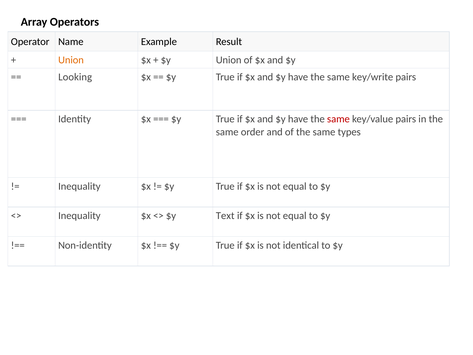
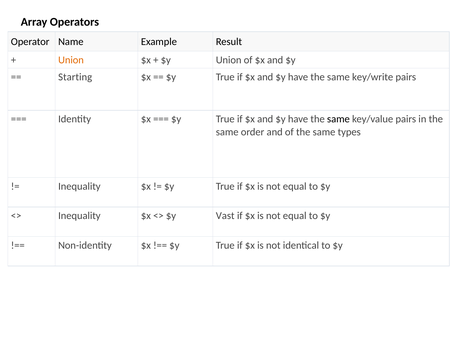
Looking: Looking -> Starting (75, 77)
same colour: red -> black (338, 119)
Text: Text -> Vast (225, 216)
